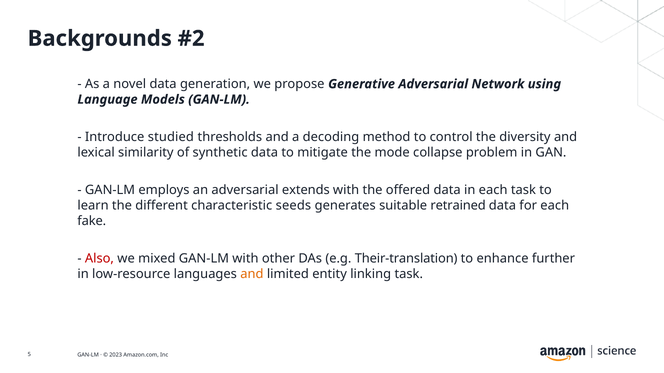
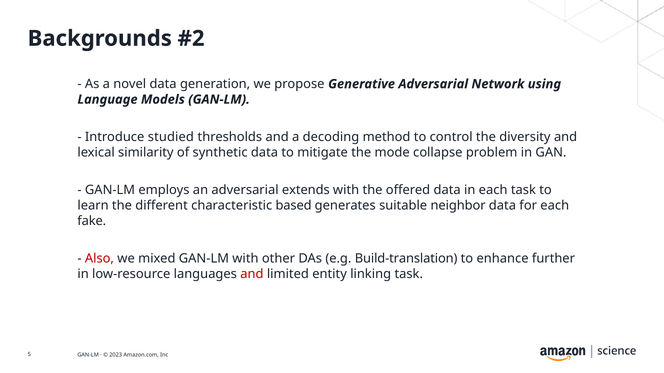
seeds: seeds -> based (294, 206)
retrained: retrained -> neighbor (458, 206)
Their-translation: Their-translation -> Build-translation (406, 259)
and colour: orange -> red (252, 274)
